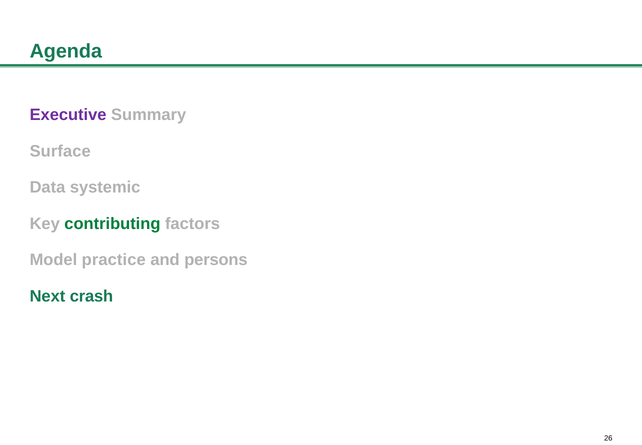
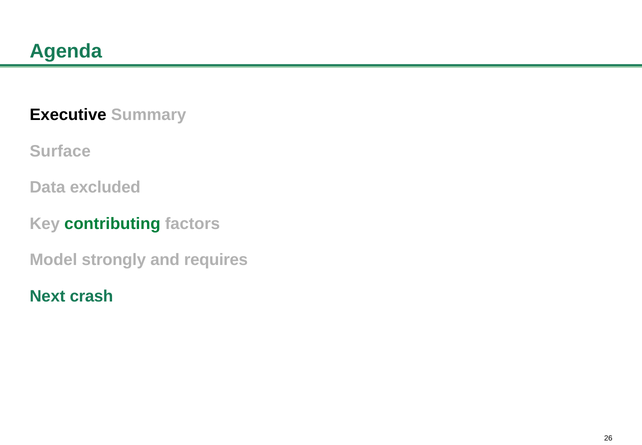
Executive colour: purple -> black (68, 115)
systemic: systemic -> excluded (105, 187)
practice: practice -> strongly (114, 260)
persons: persons -> requires (216, 260)
